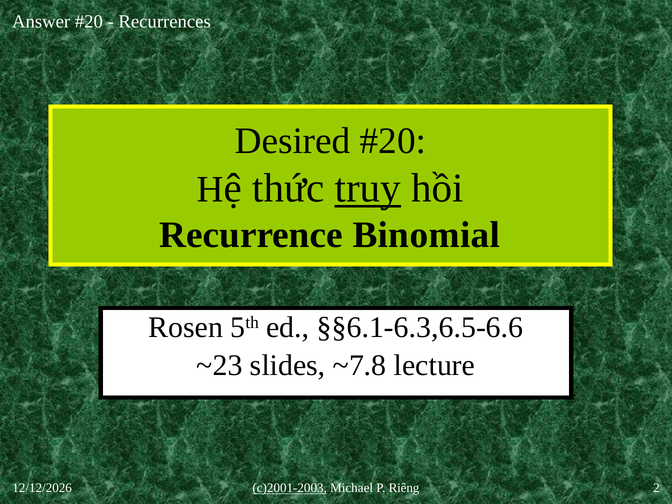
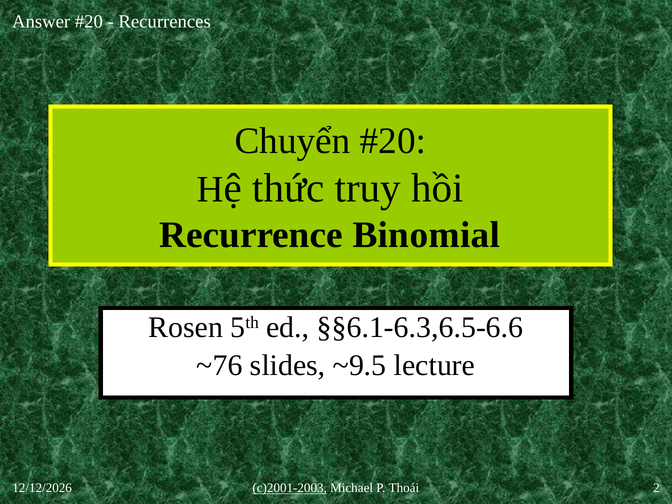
Desired: Desired -> Chuyển (293, 141)
truy underline: present -> none (368, 188)
~23: ~23 -> ~76 (219, 366)
~7.8: ~7.8 -> ~9.5 (360, 366)
Riêng: Riêng -> Thoái (404, 488)
